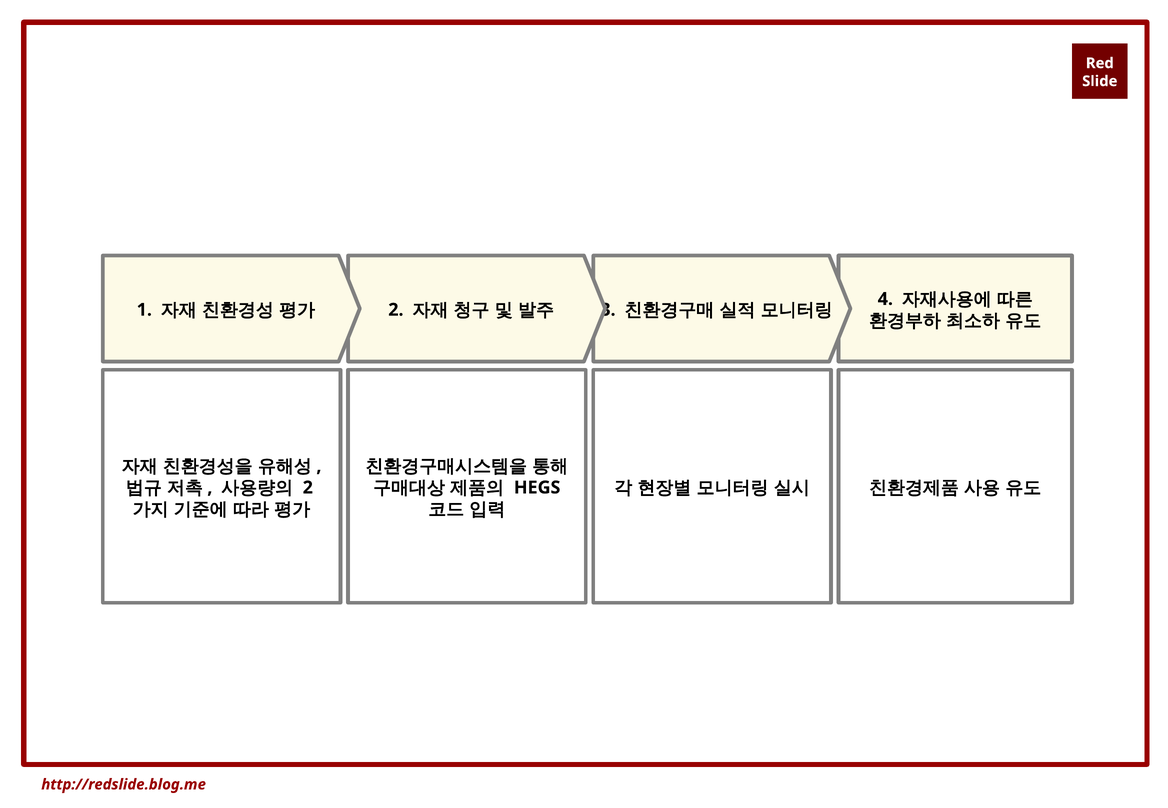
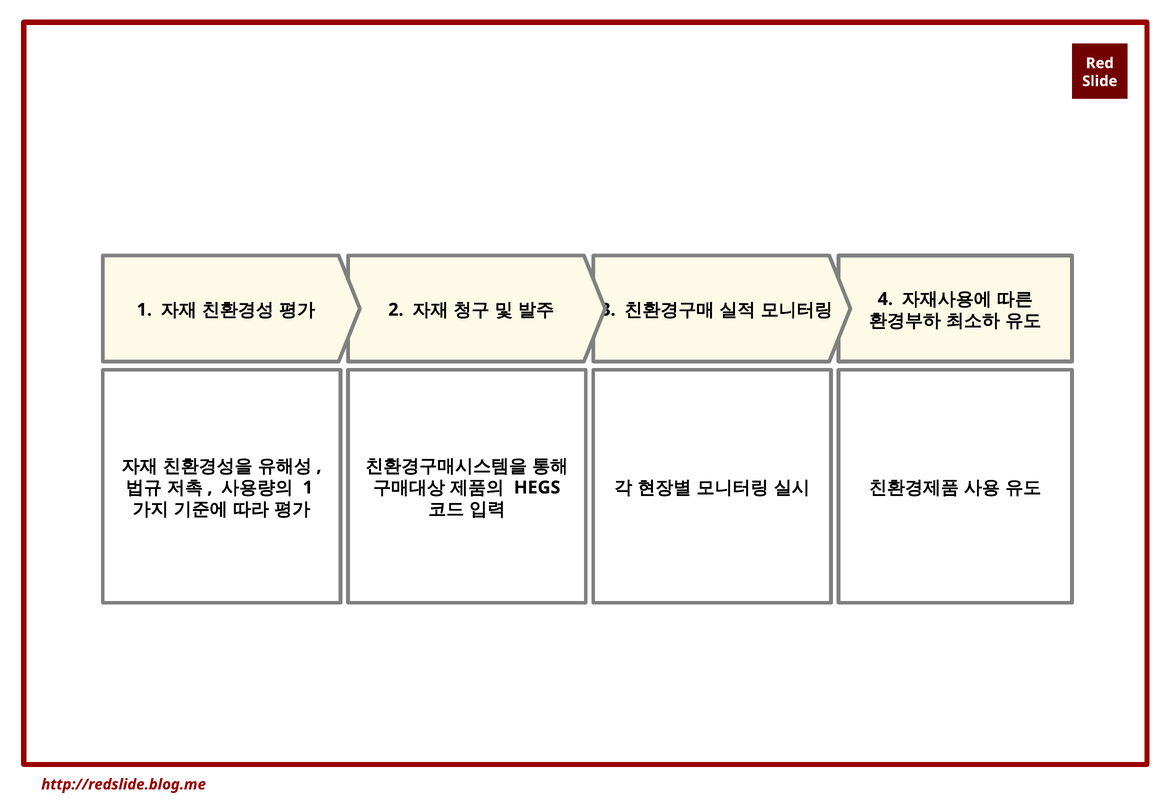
2: 2 -> 1 (308, 488)
